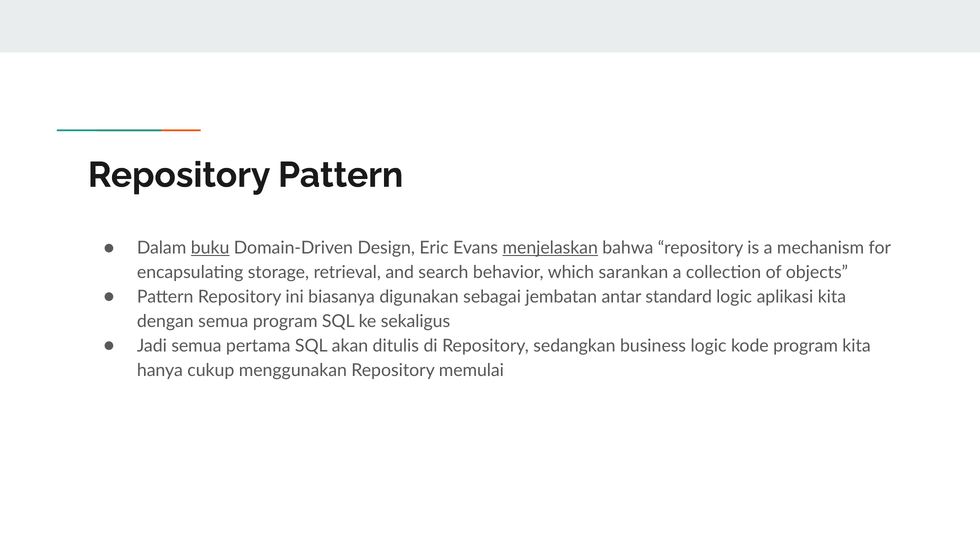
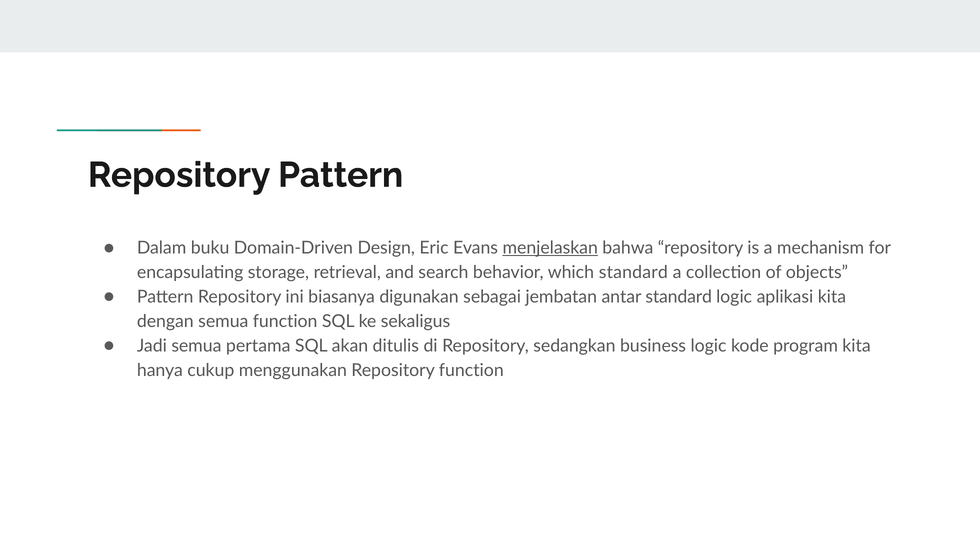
buku underline: present -> none (210, 248)
which sarankan: sarankan -> standard (633, 272)
semua program: program -> function (285, 321)
Repository memulai: memulai -> function (471, 370)
